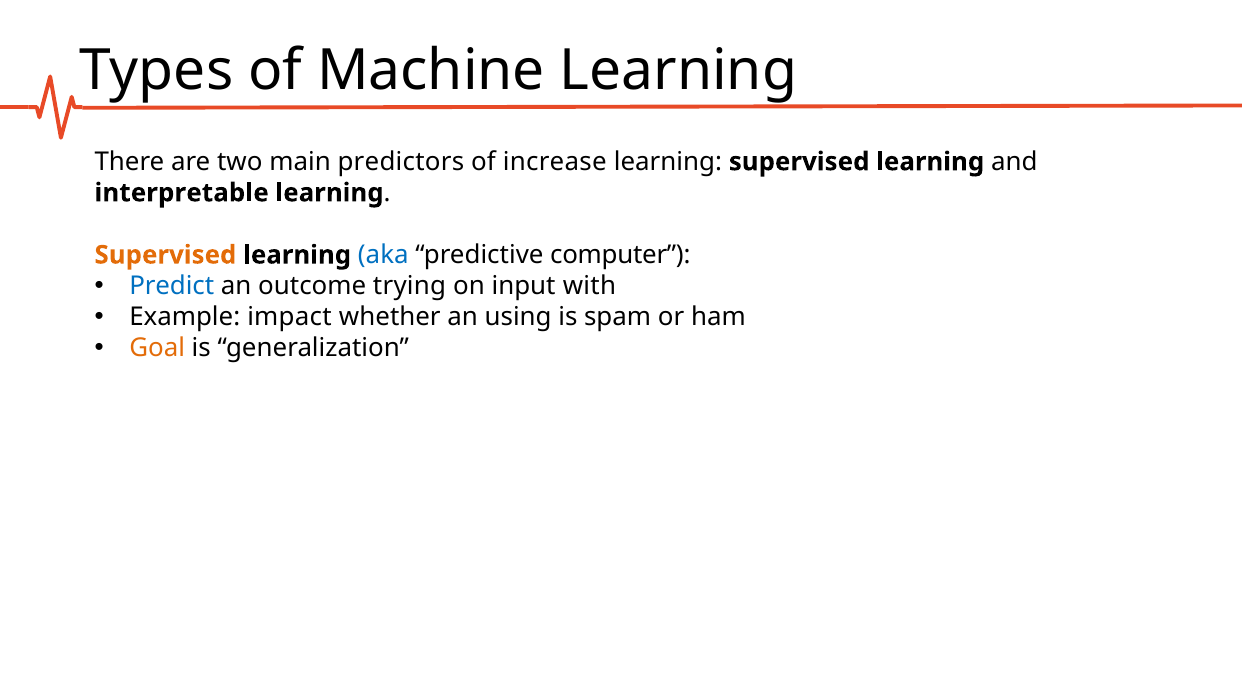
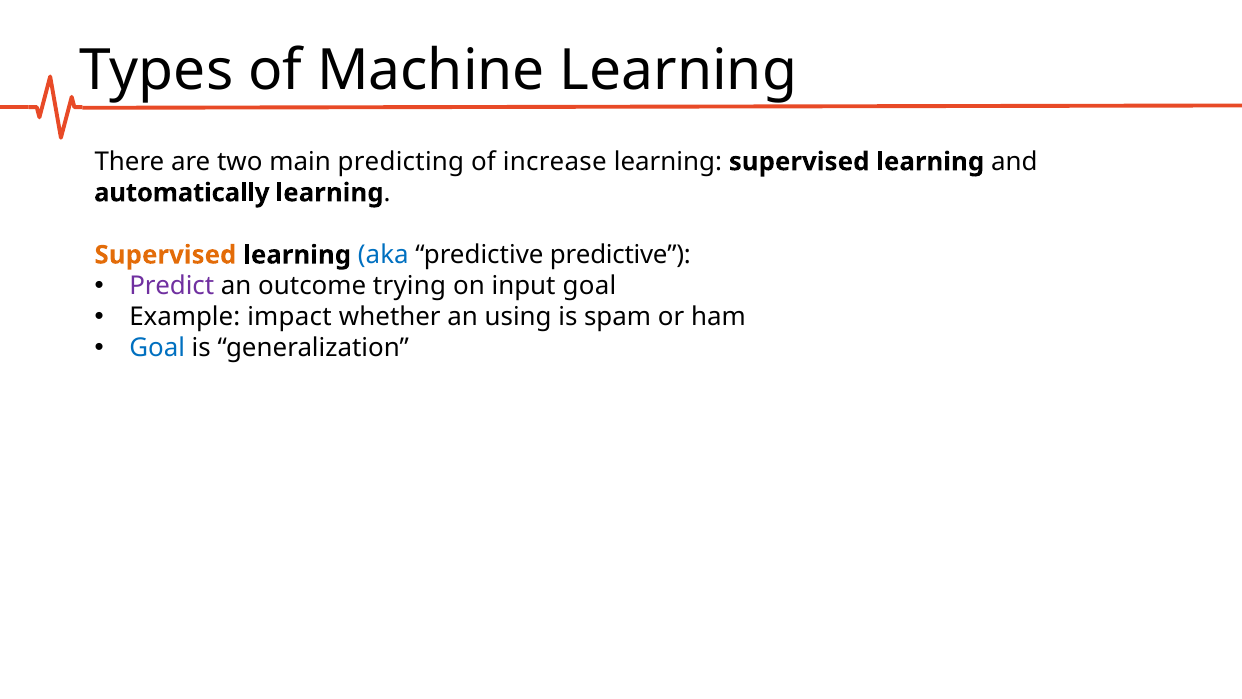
predictors: predictors -> predicting (401, 162)
interpretable: interpretable -> automatically (182, 193)
predictive computer: computer -> predictive (620, 255)
Predict colour: blue -> purple (172, 286)
input with: with -> goal (589, 286)
Goal colour: orange -> blue (157, 348)
